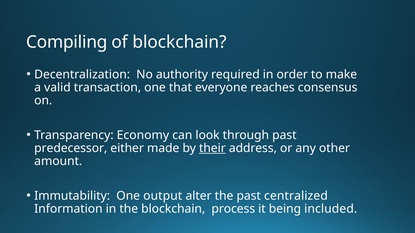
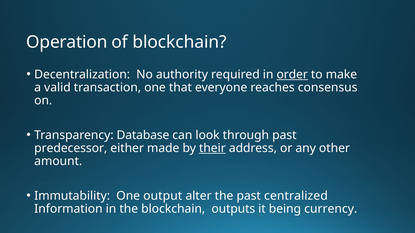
Compiling: Compiling -> Operation (67, 42)
order underline: none -> present (292, 74)
Economy: Economy -> Database (143, 135)
process: process -> outputs (233, 209)
included: included -> currency (331, 209)
